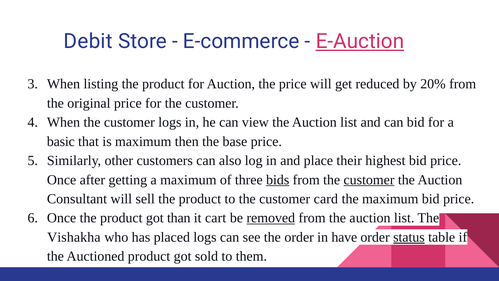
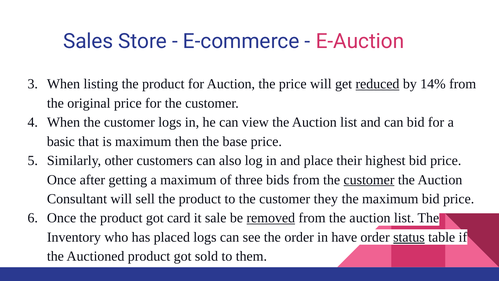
Debit: Debit -> Sales (88, 41)
E-Auction underline: present -> none (360, 41)
reduced underline: none -> present (377, 84)
20%: 20% -> 14% (433, 84)
bids underline: present -> none (278, 180)
card: card -> they (326, 199)
than: than -> card (179, 218)
cart: cart -> sale (216, 218)
Vishakha: Vishakha -> Inventory (74, 237)
